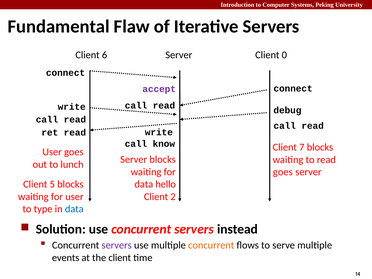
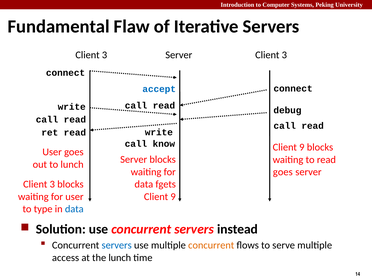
6: 6 -> 3 (105, 55)
Server Client 0: 0 -> 3 (284, 55)
accept colour: purple -> blue (159, 89)
7: 7 -> 9 (302, 147)
5: 5 -> 3 (52, 184)
hello: hello -> fgets (166, 184)
2: 2 -> 9 (173, 197)
servers colour: purple -> blue (117, 245)
events: events -> access (66, 258)
the client: client -> lunch (120, 258)
